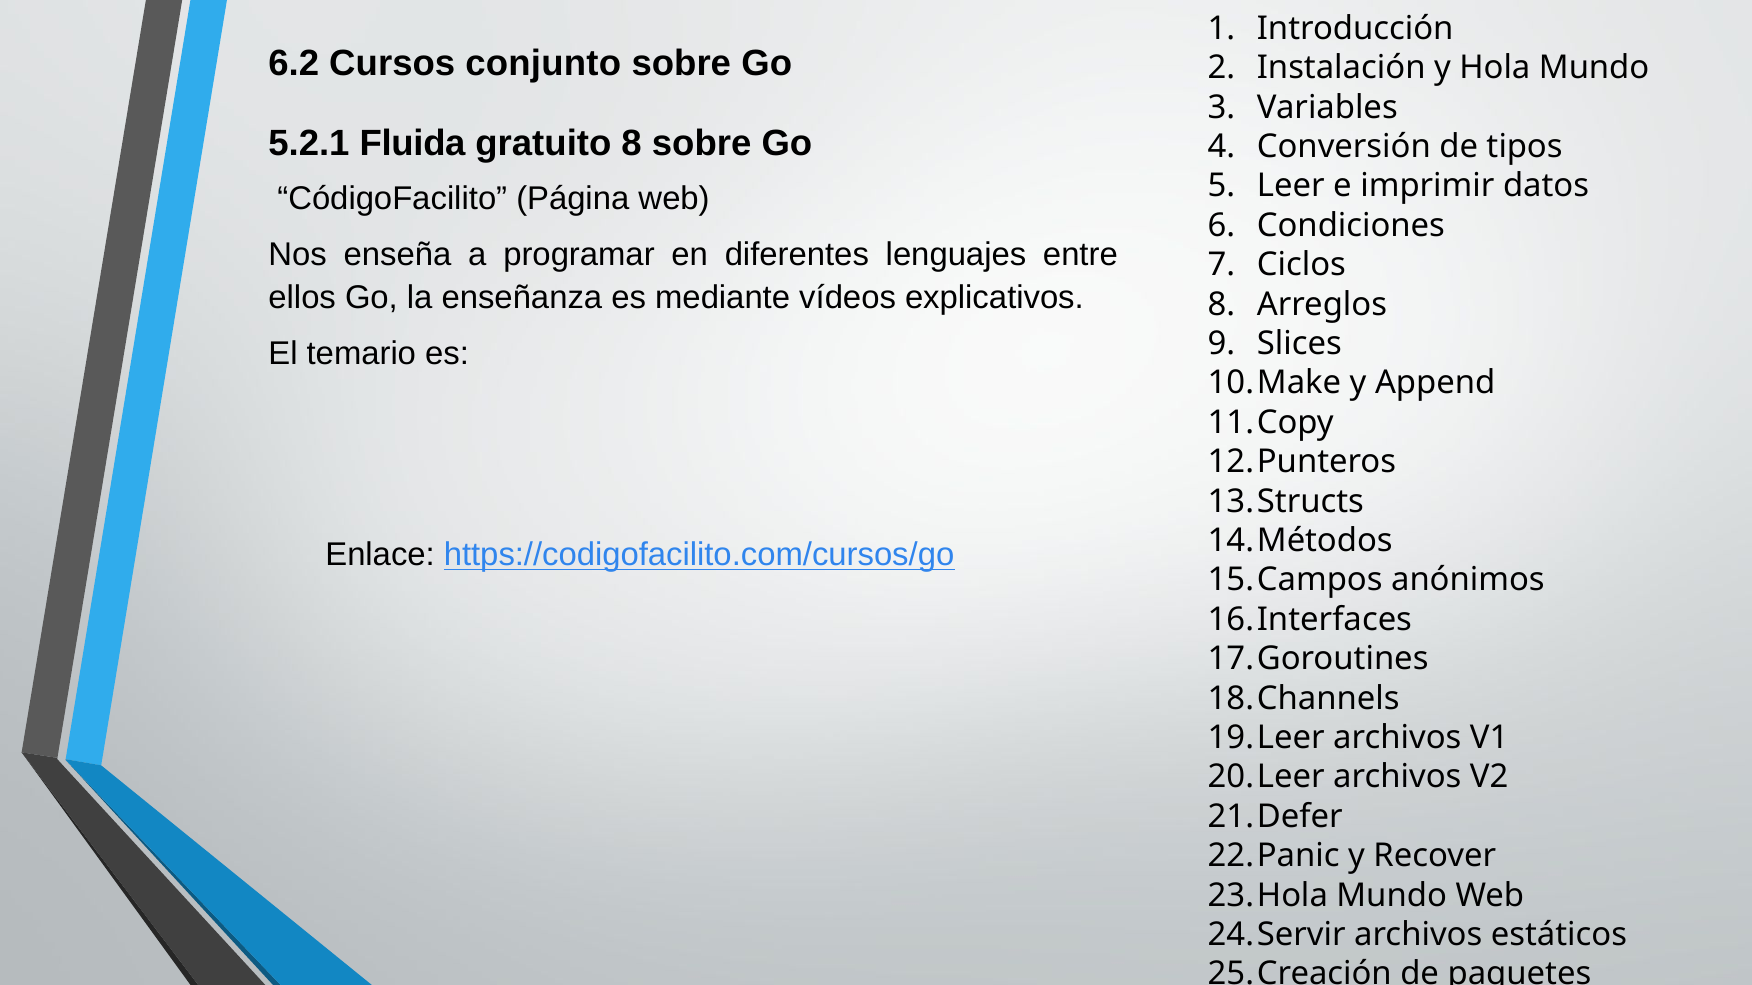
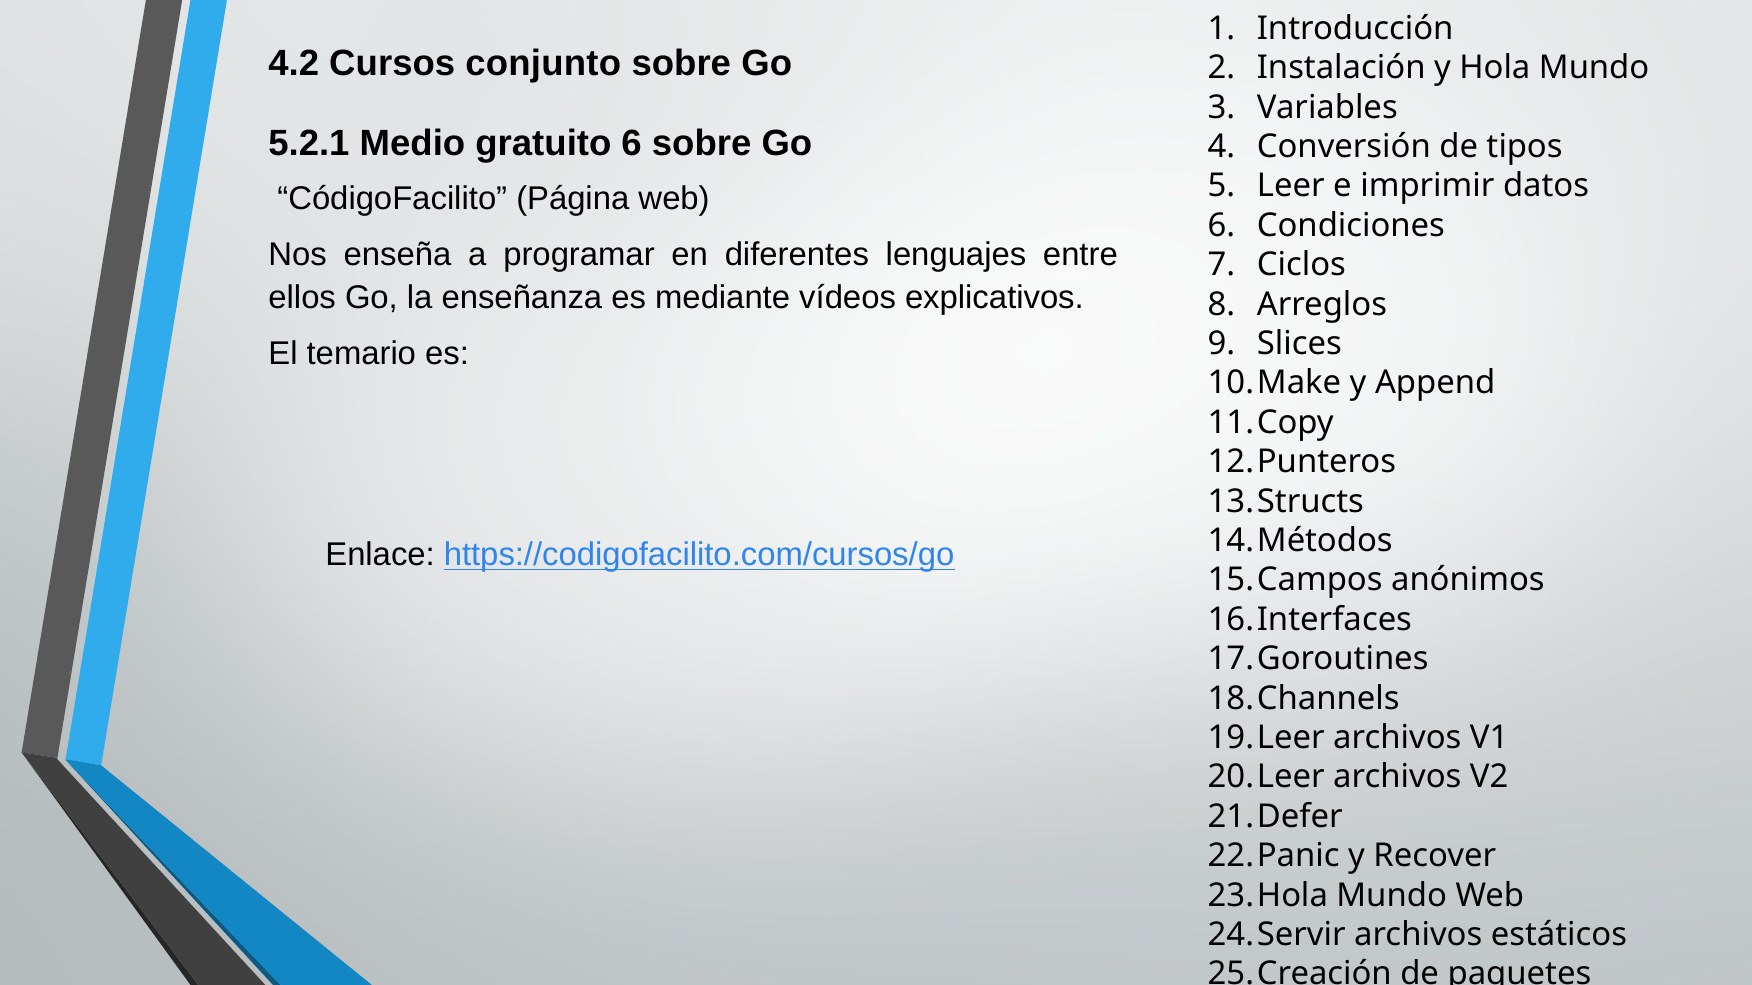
6.2: 6.2 -> 4.2 (294, 64)
Fluida: Fluida -> Medio (412, 143)
gratuito 8: 8 -> 6 (632, 143)
